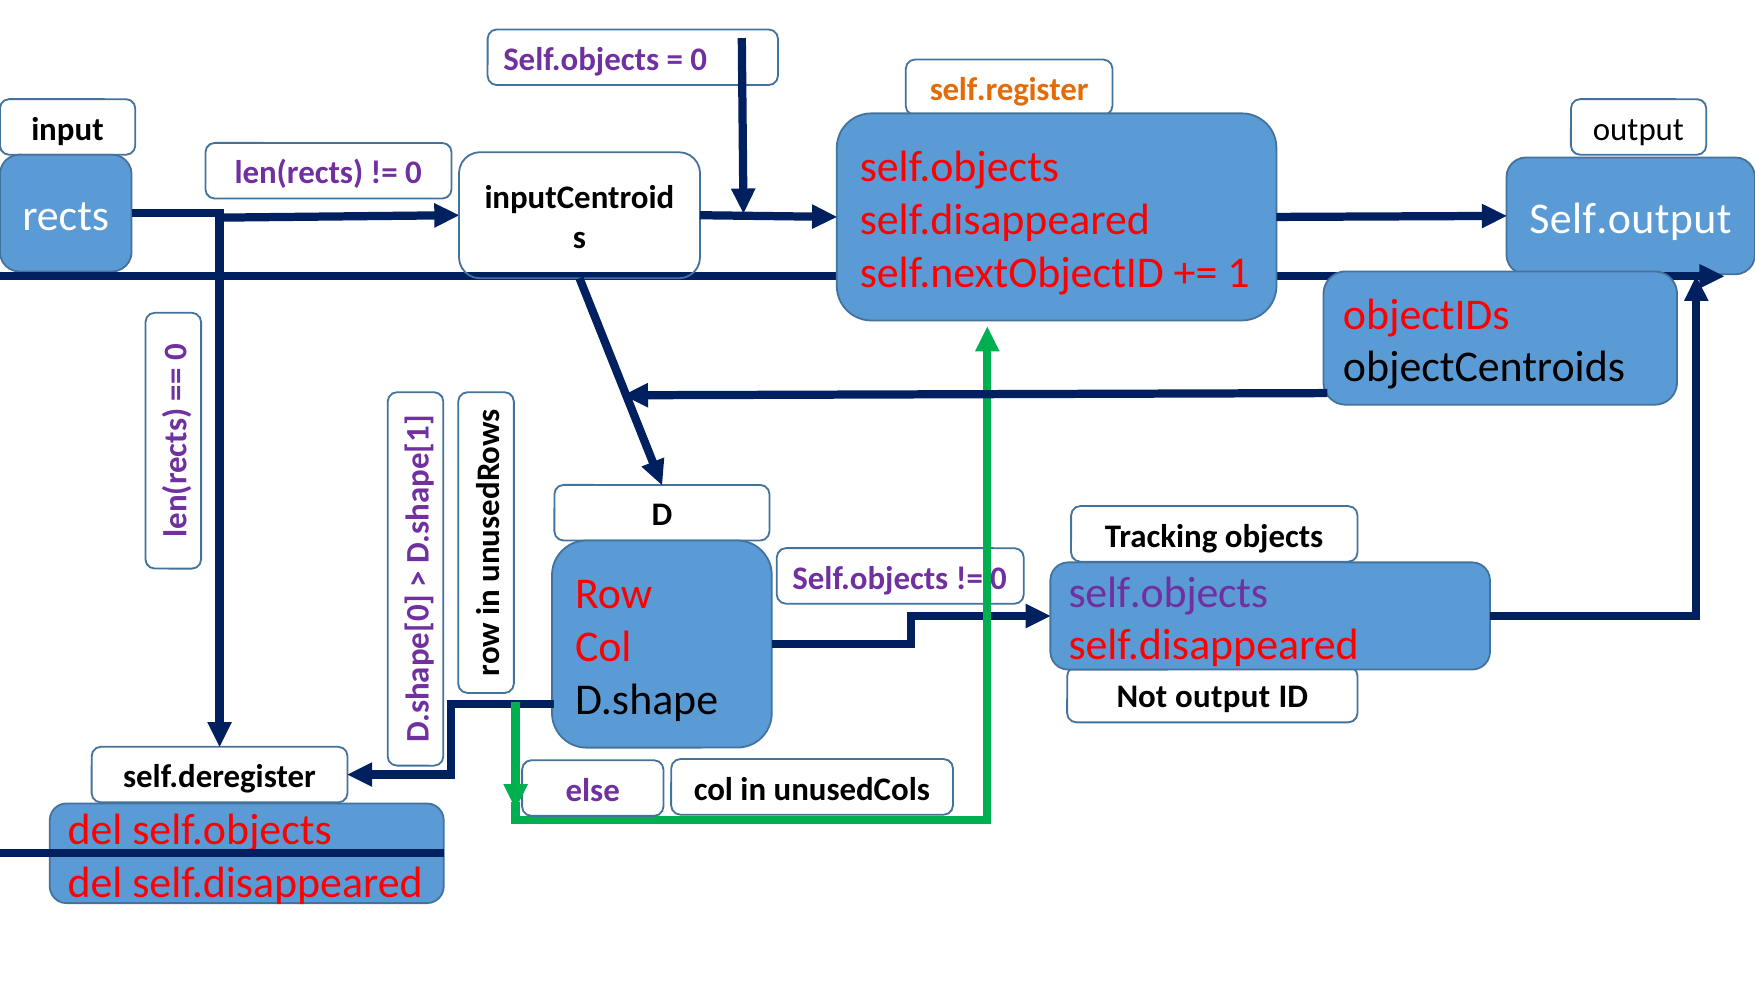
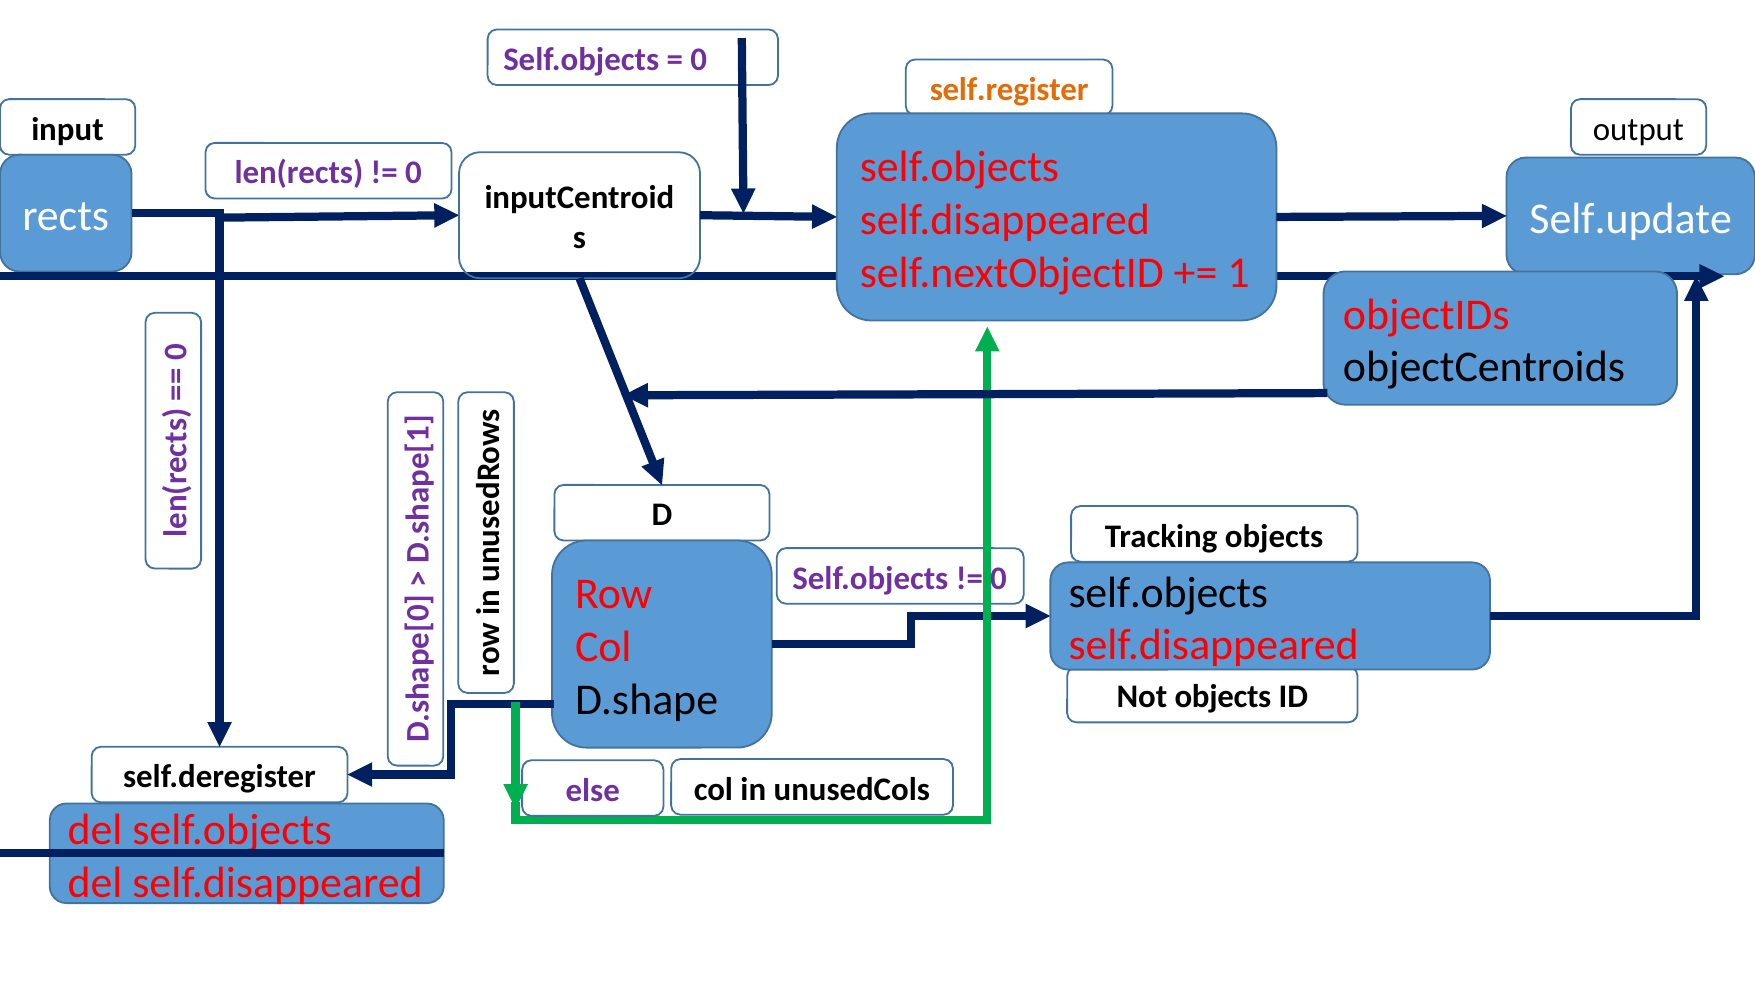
Self.output: Self.output -> Self.update (1631, 219)
self.objects colour: purple -> black (1168, 593)
Not output: output -> objects (1223, 697)
